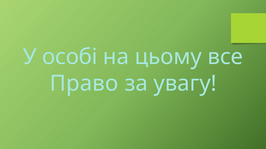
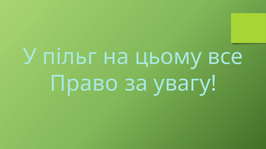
особi: особi -> пiльг (70, 57)
